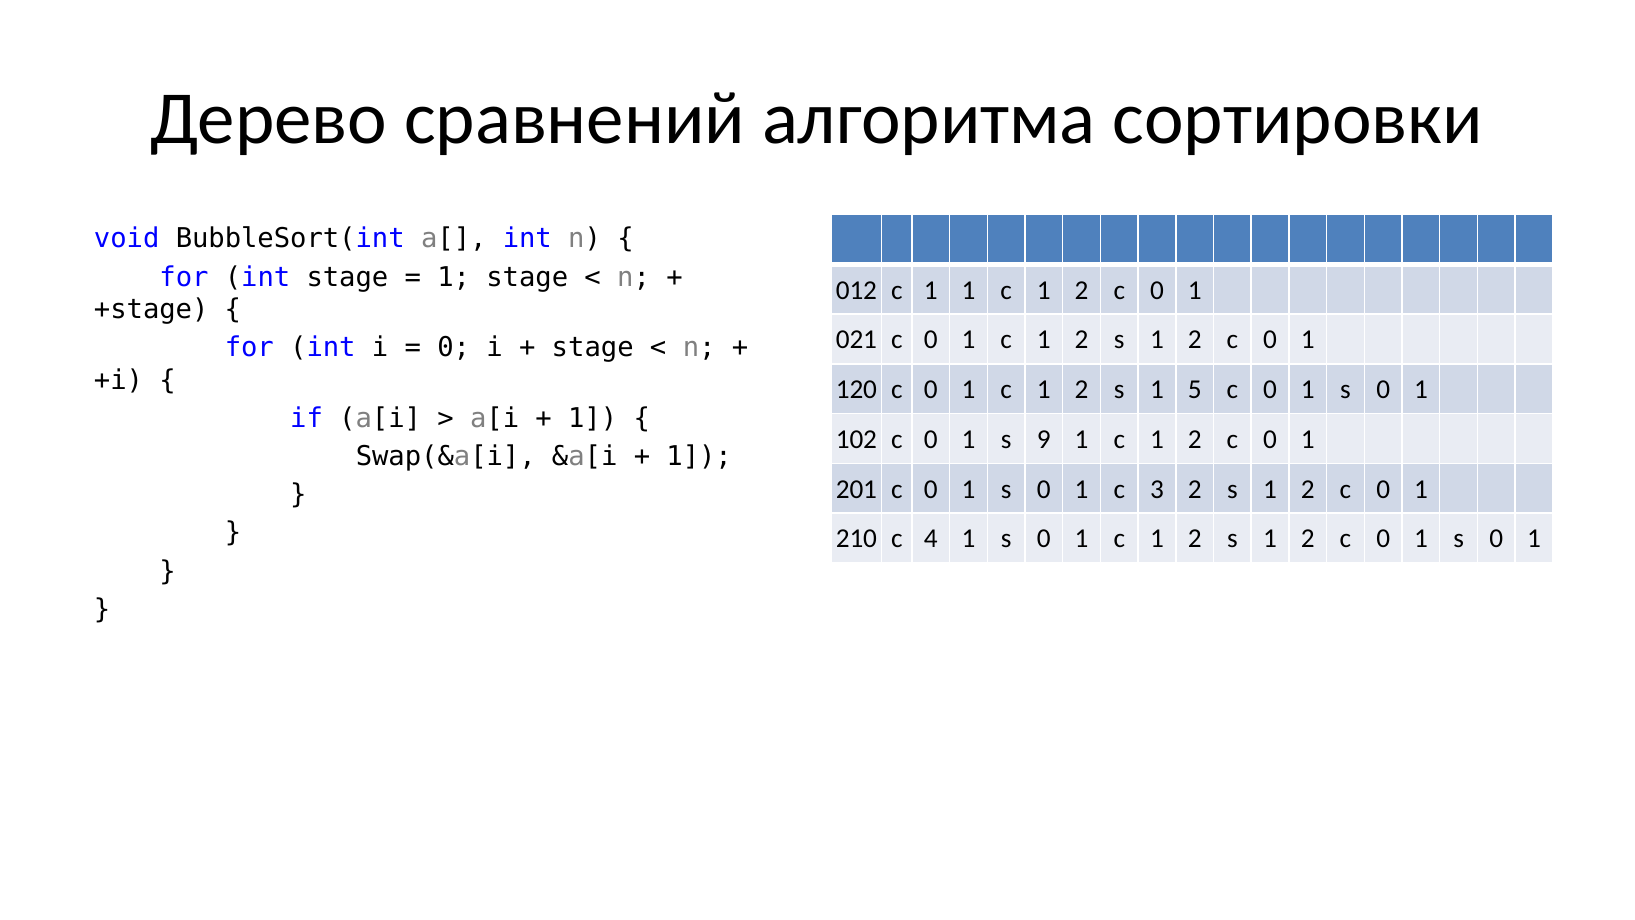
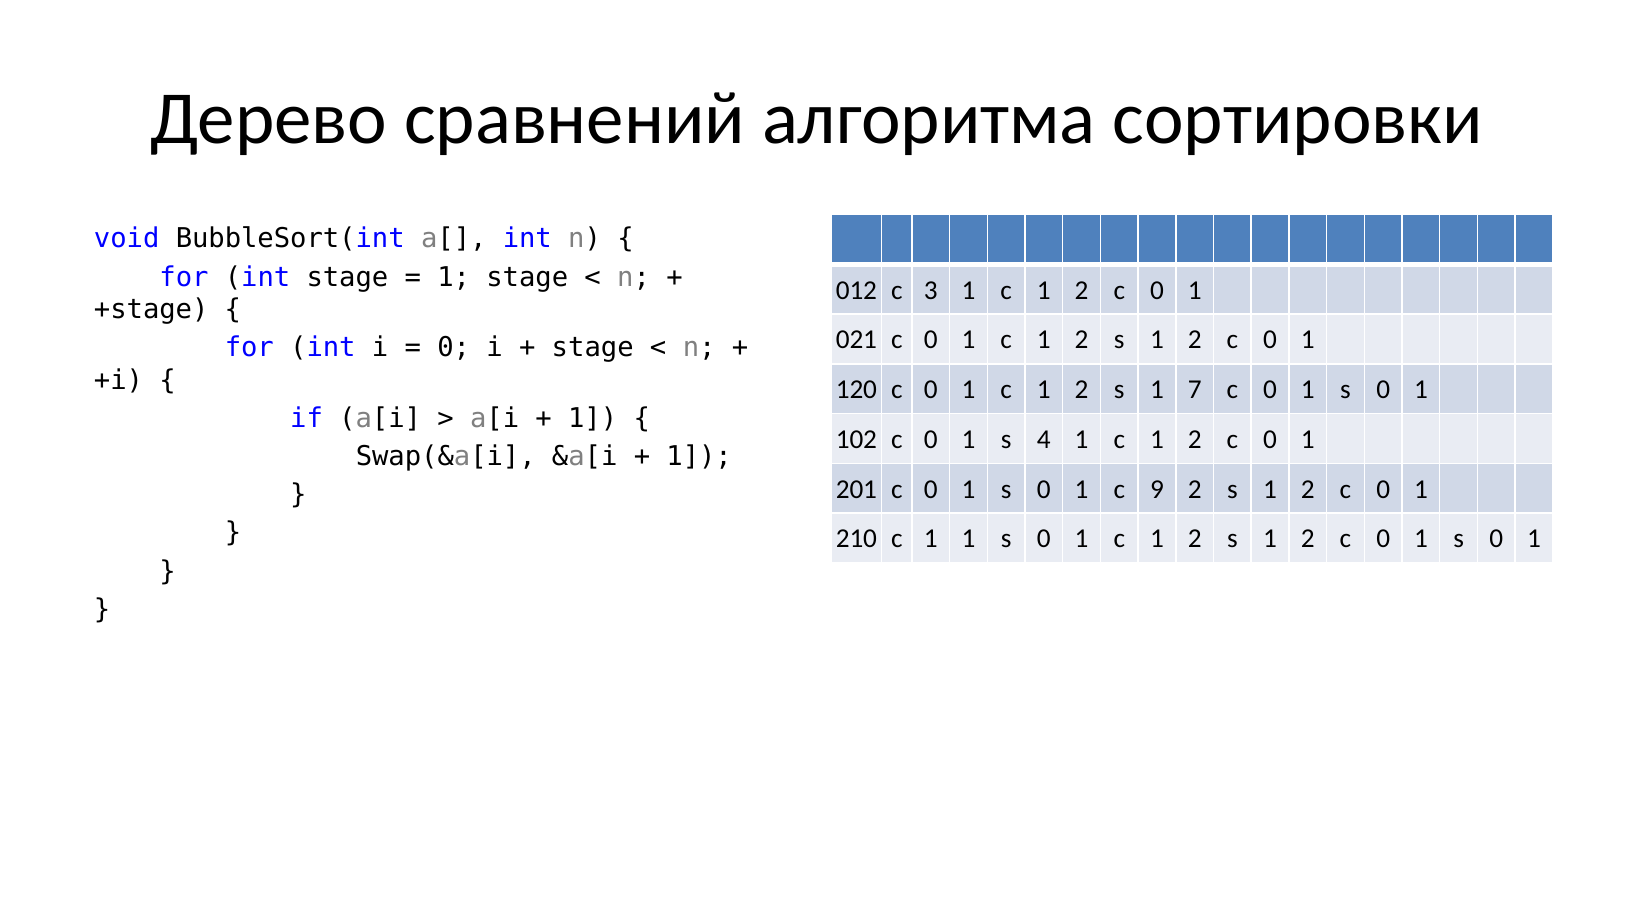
012 c 1: 1 -> 3 (931, 290)
5: 5 -> 7 (1195, 390)
9: 9 -> 4 (1044, 439)
3: 3 -> 9 (1157, 489)
210 c 4: 4 -> 1 (931, 539)
